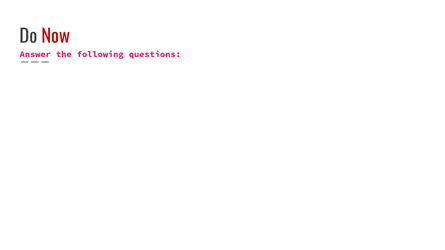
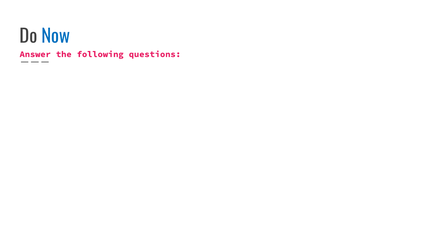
Now colour: red -> blue (56, 37)
